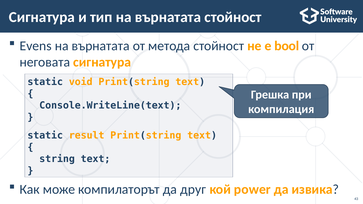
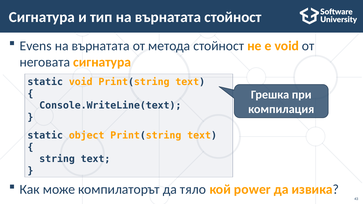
е bool: bool -> void (287, 46)
result: result -> object (87, 135)
друг: друг -> тяло (193, 190)
